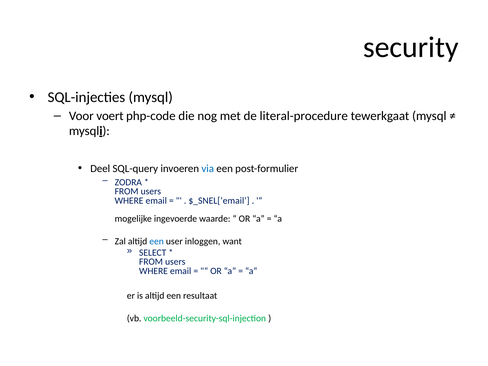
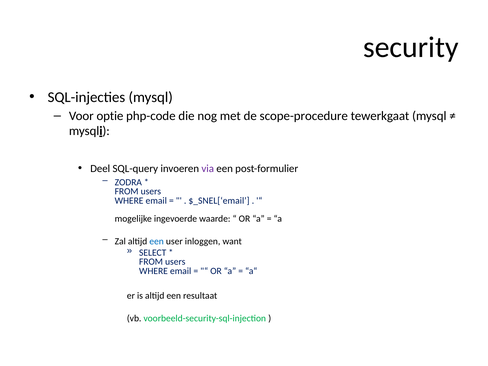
voert: voert -> optie (110, 116)
literal-procedure: literal-procedure -> scope-procedure (304, 116)
via colour: blue -> purple (208, 169)
